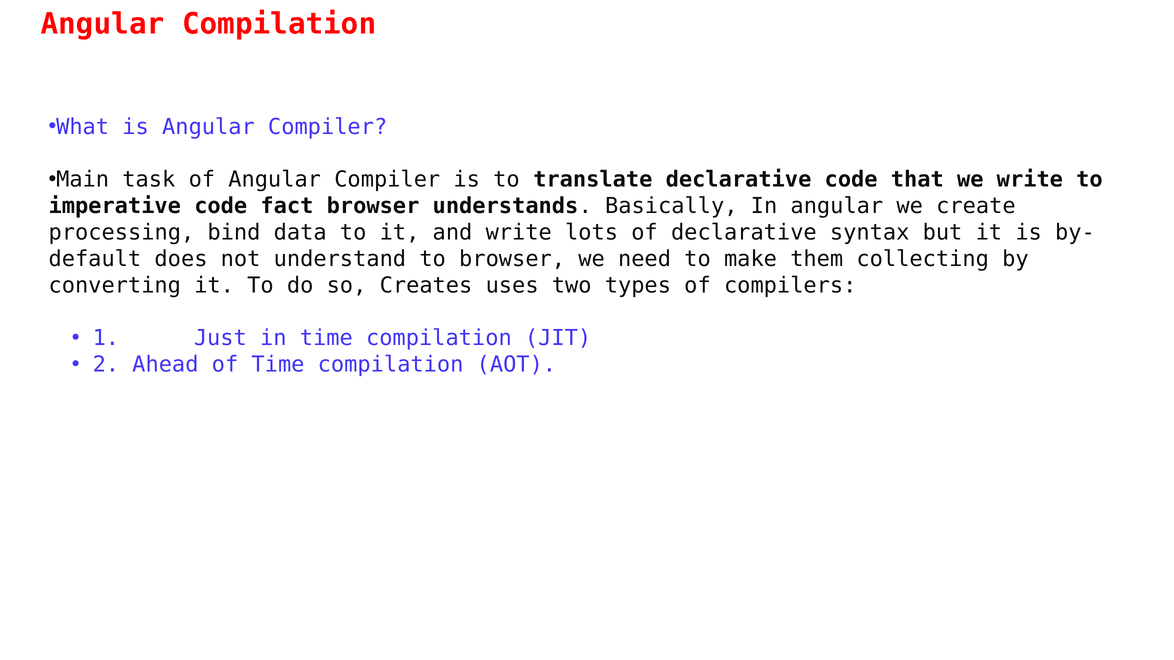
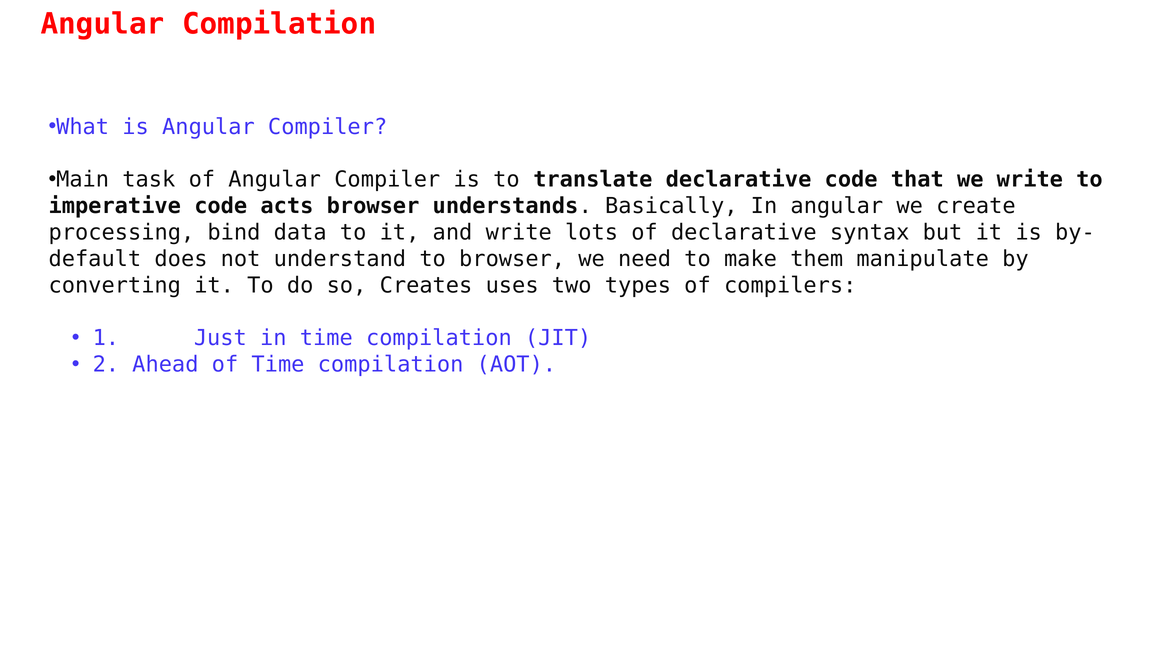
fact: fact -> acts (287, 206)
collecting: collecting -> manipulate (923, 259)
